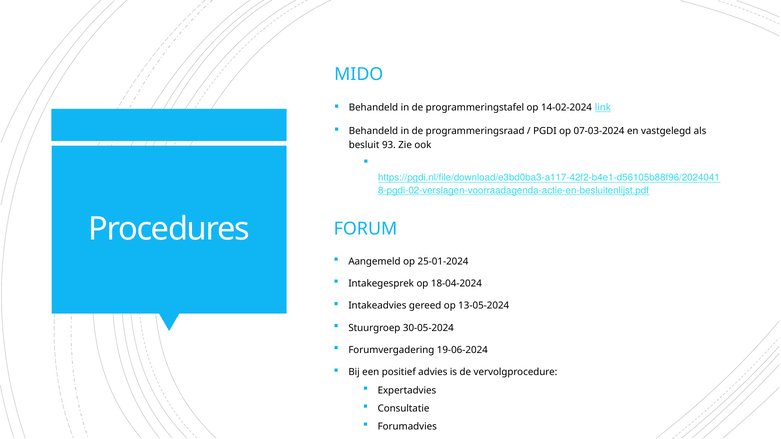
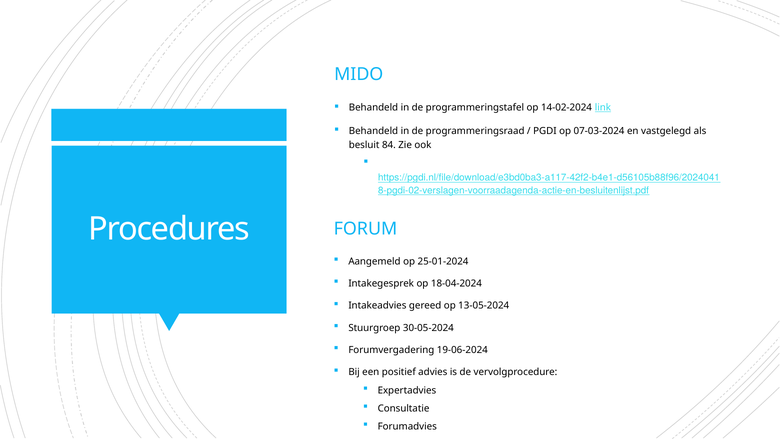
93: 93 -> 84 (389, 145)
